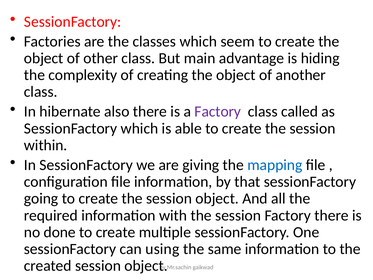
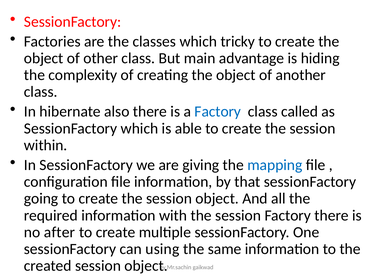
seem: seem -> tricky (238, 41)
Factory colour: purple -> blue (218, 111)
done: done -> after (60, 232)
